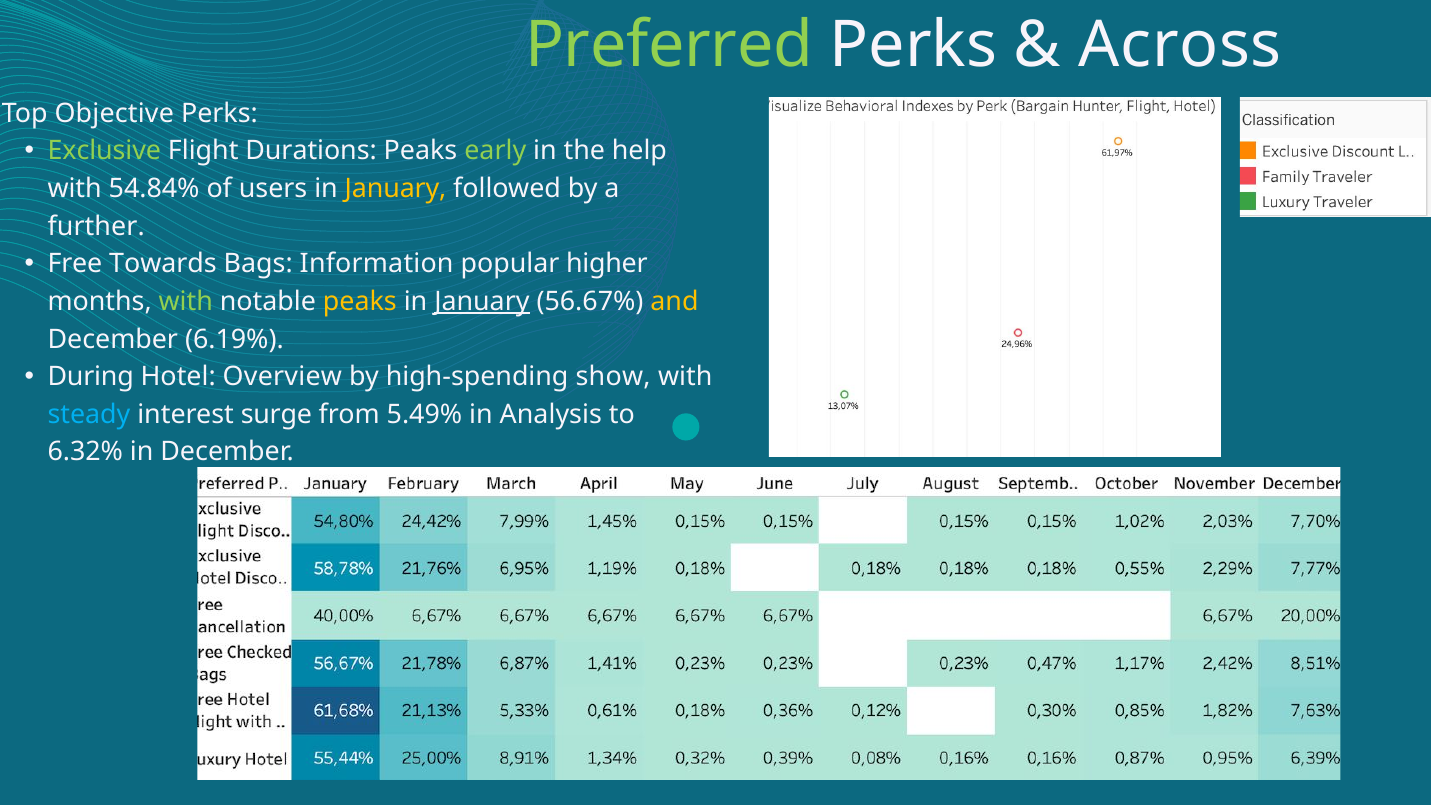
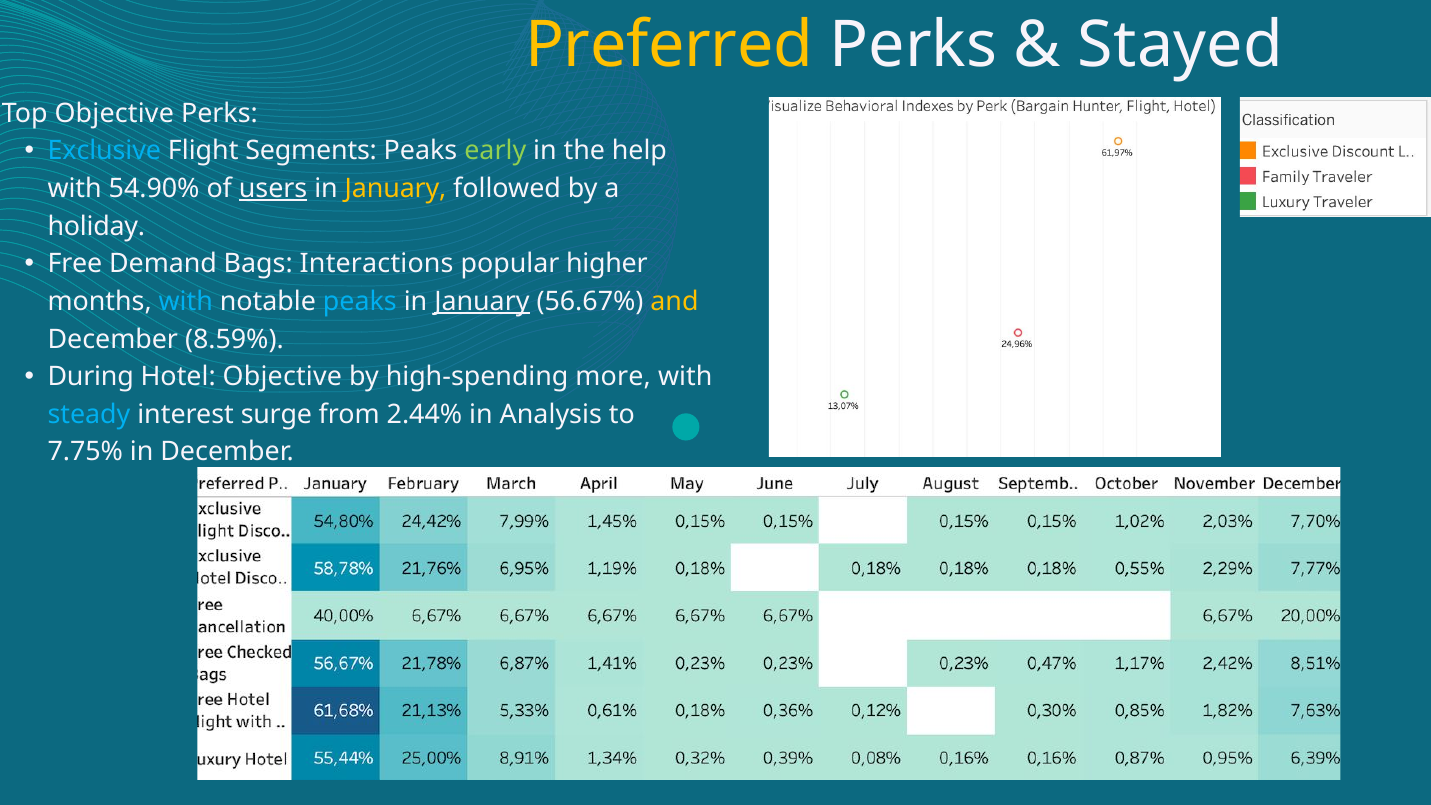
Preferred colour: light green -> yellow (669, 45)
Across: Across -> Stayed (1180, 45)
Exclusive colour: light green -> light blue (104, 151)
Durations: Durations -> Segments (311, 151)
54.84%: 54.84% -> 54.90% (154, 189)
users underline: none -> present (273, 189)
further: further -> holiday (96, 226)
Towards: Towards -> Demand (163, 264)
Information: Information -> Interactions (377, 264)
with colour: light green -> light blue (186, 302)
peaks colour: yellow -> light blue (360, 302)
6.19%: 6.19% -> 8.59% (234, 339)
Hotel Overview: Overview -> Objective (282, 377)
show: show -> more (613, 377)
5.49%: 5.49% -> 2.44% (424, 414)
6.32%: 6.32% -> 7.75% (85, 452)
